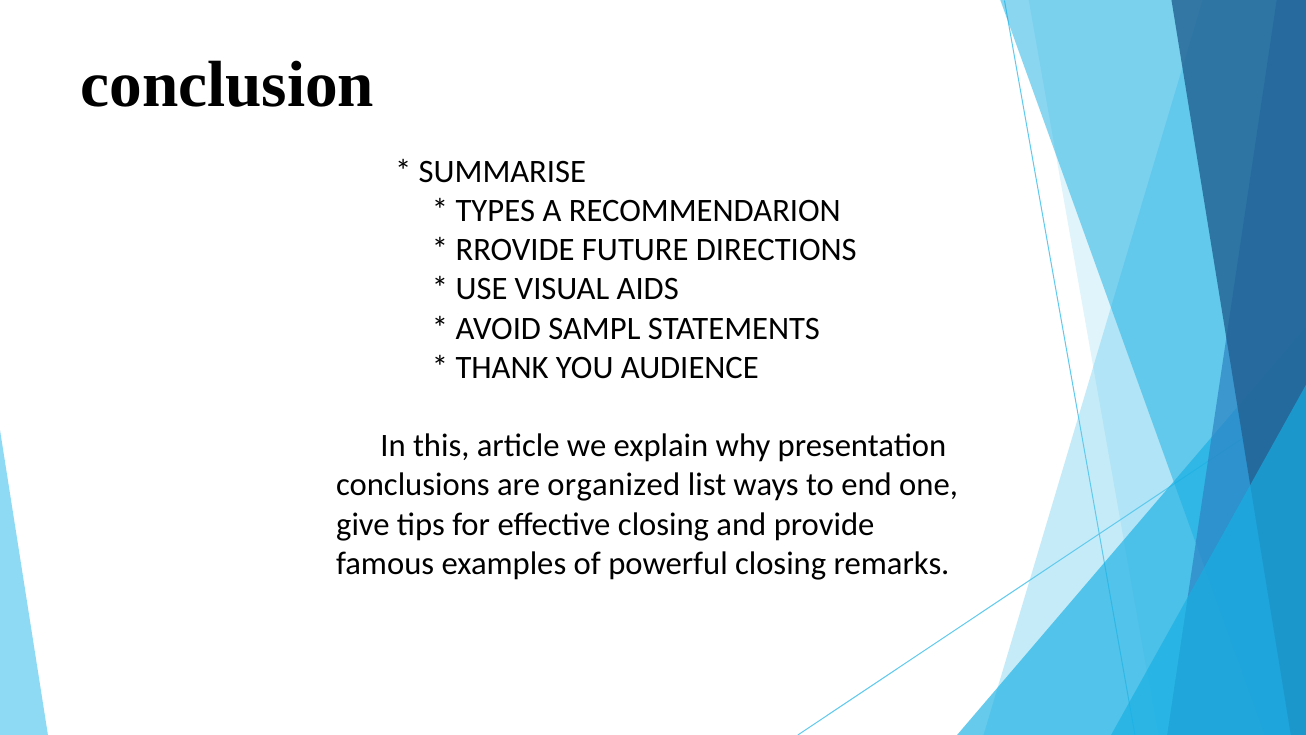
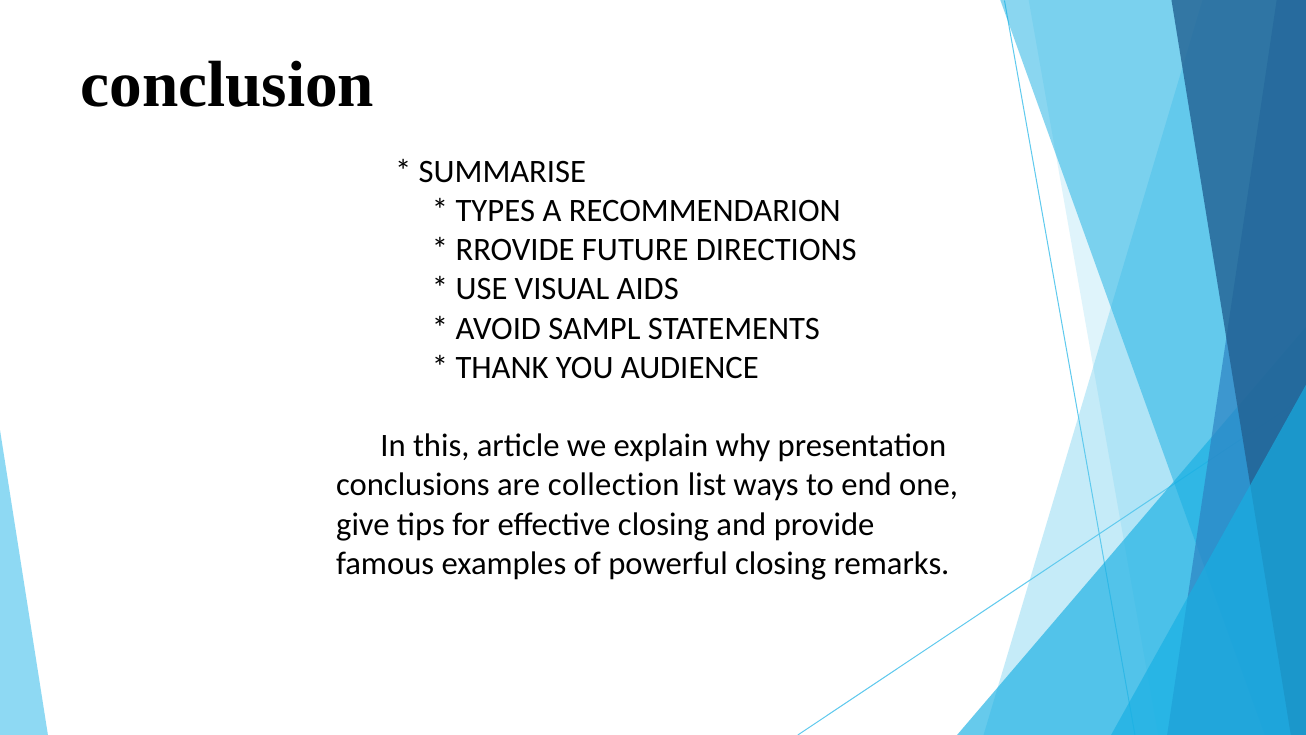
organized: organized -> collection (614, 485)
